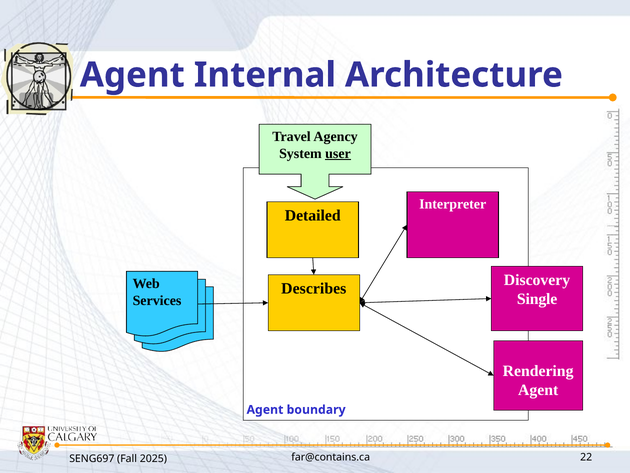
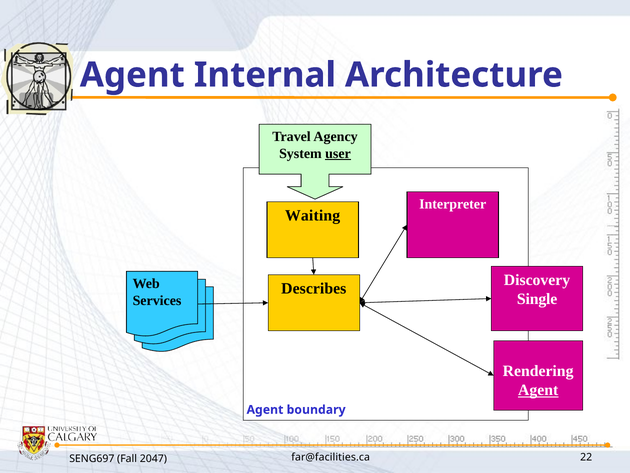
Detailed: Detailed -> Waiting (313, 215)
Agent underline: none -> present (538, 390)
far@contains.ca: far@contains.ca -> far@facilities.ca (331, 457)
2025: 2025 -> 2047 (153, 458)
